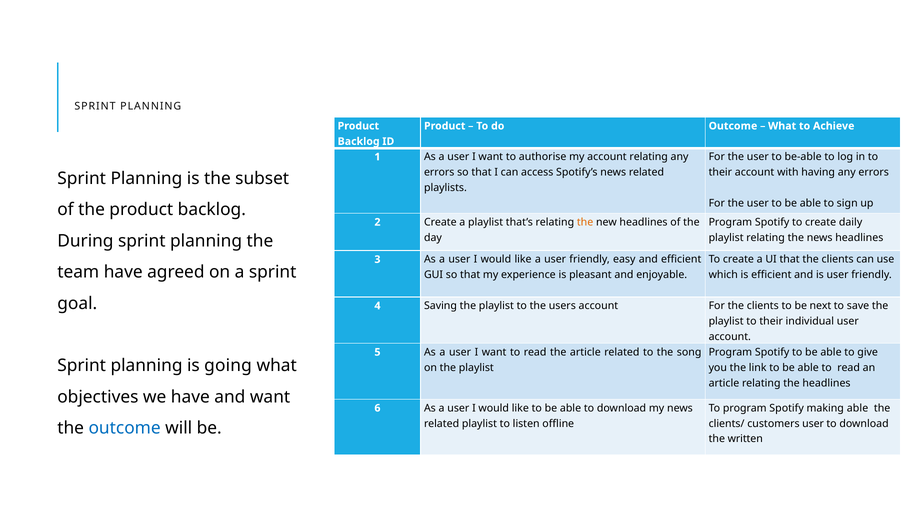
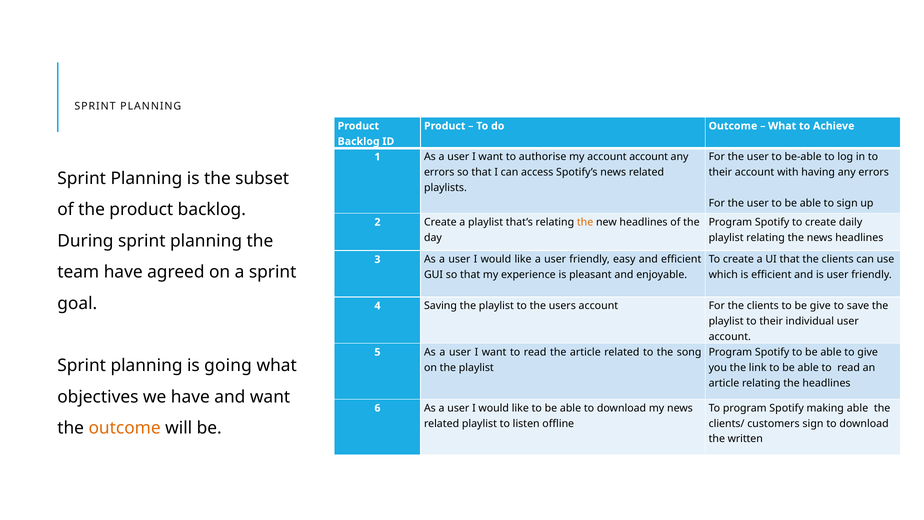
account relating: relating -> account (649, 157)
be next: next -> give (820, 306)
customers user: user -> sign (813, 423)
outcome colour: blue -> orange (125, 428)
